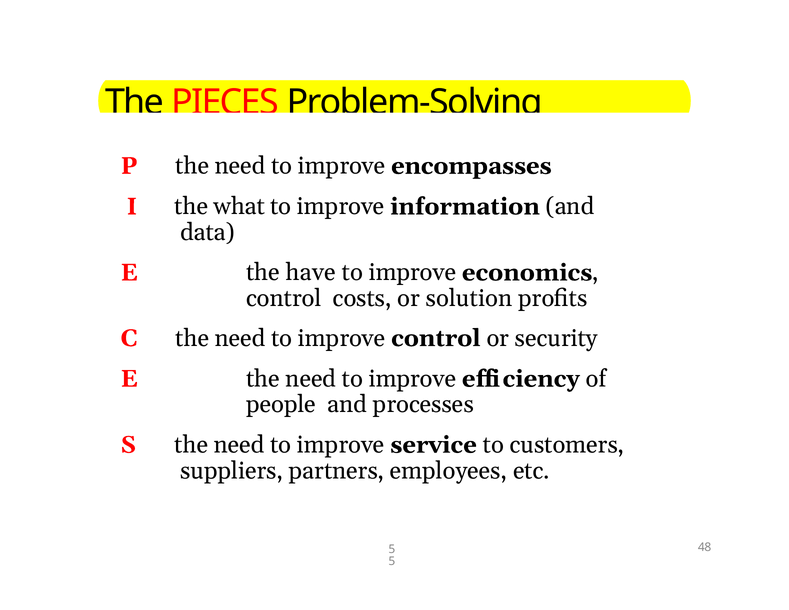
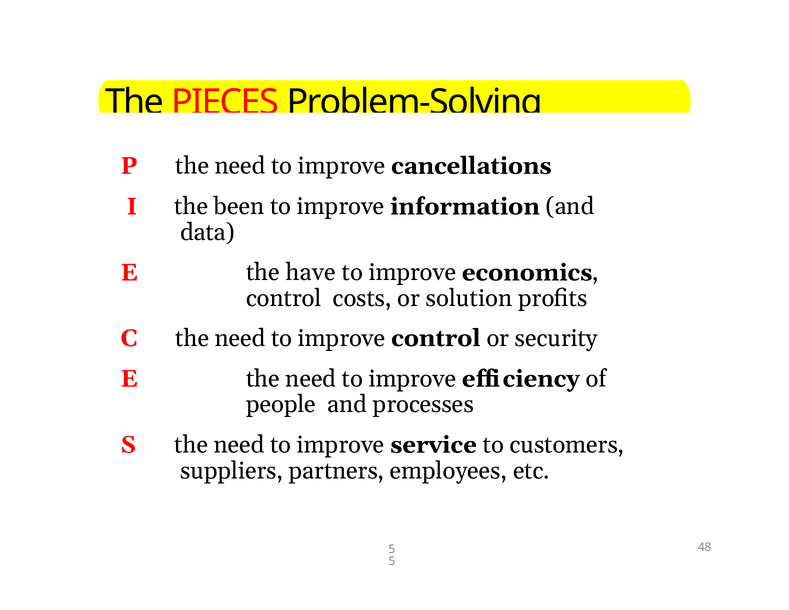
encompasses: encompasses -> cancellations (471, 166)
what: what -> been (239, 206)
